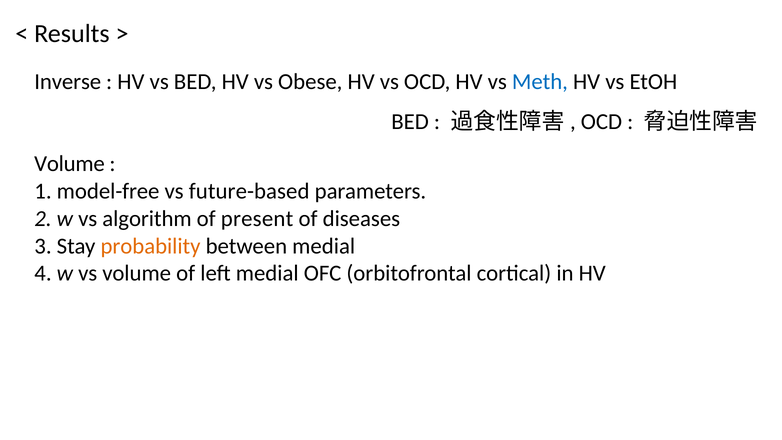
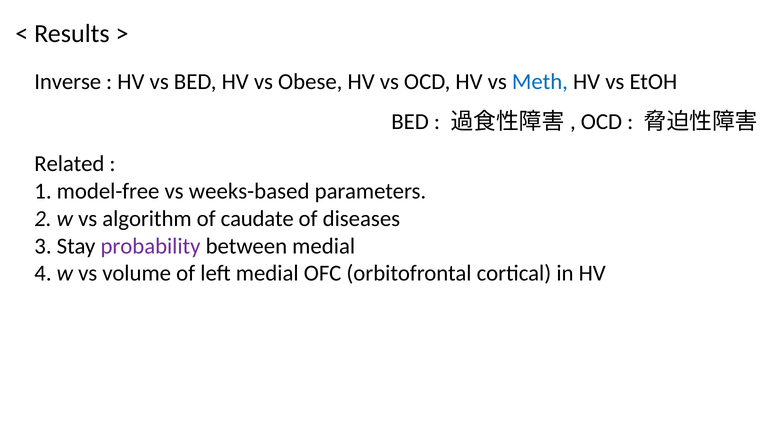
Volume: Volume -> Related (69, 164)
future-based: future-based -> weeks-based (249, 191)
present: present -> caudate (257, 219)
probability colour: orange -> purple (151, 246)
